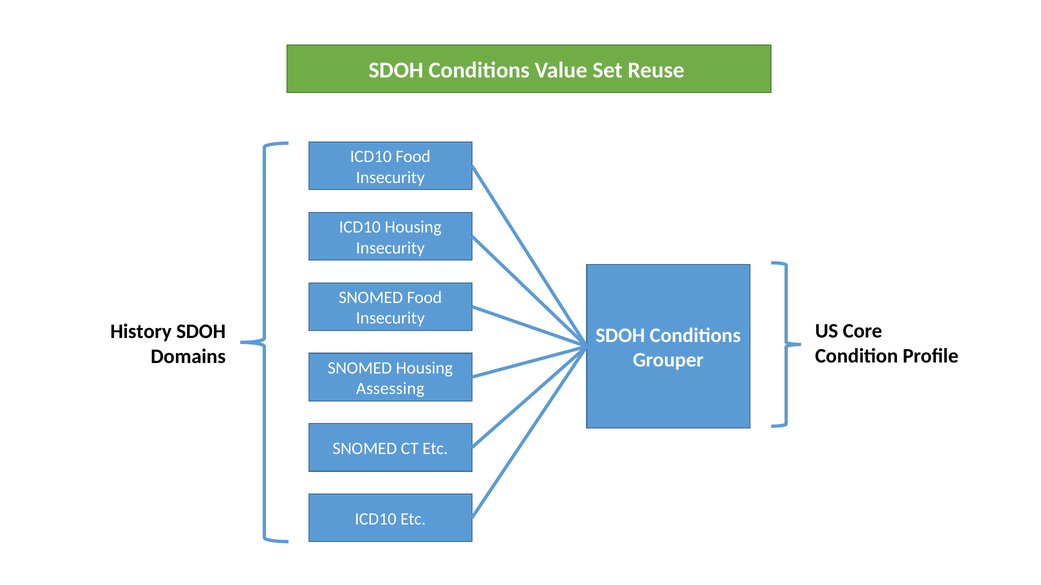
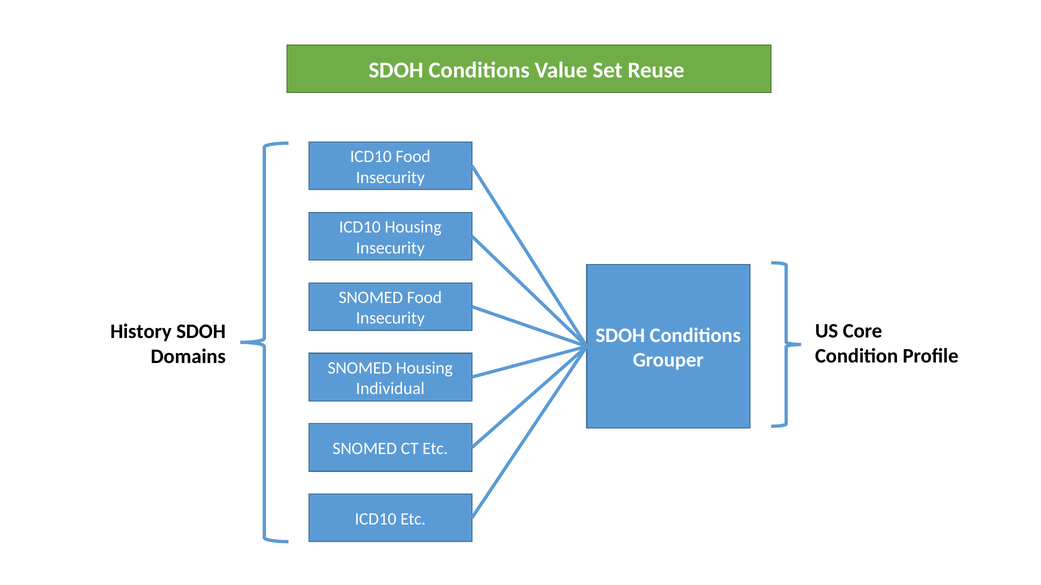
Assessing: Assessing -> Individual (390, 389)
